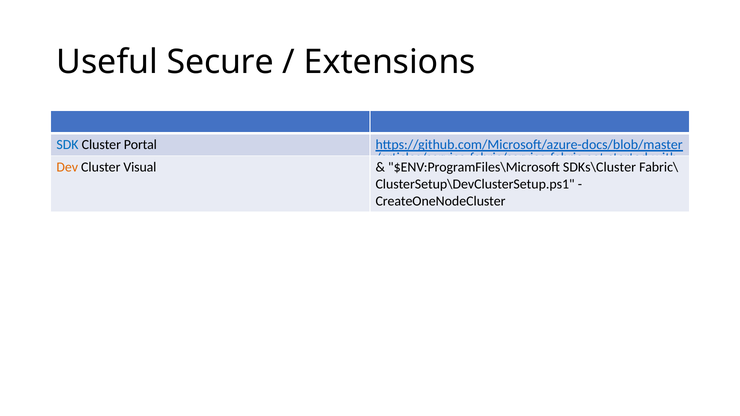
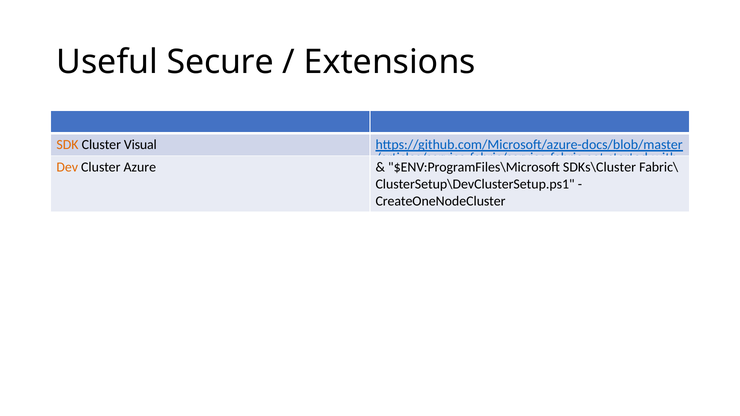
SDK colour: blue -> orange (67, 145)
Portal: Portal -> Visual (140, 145)
Visual: Visual -> Azure (140, 167)
